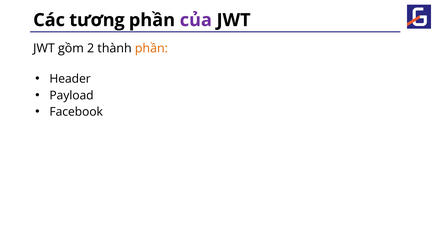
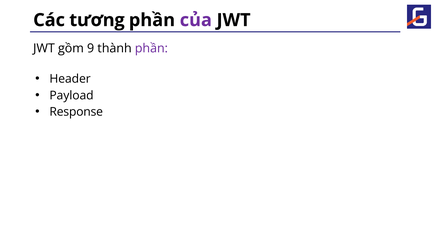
2: 2 -> 9 (91, 48)
phần colour: orange -> purple (151, 48)
Facebook: Facebook -> Response (76, 112)
